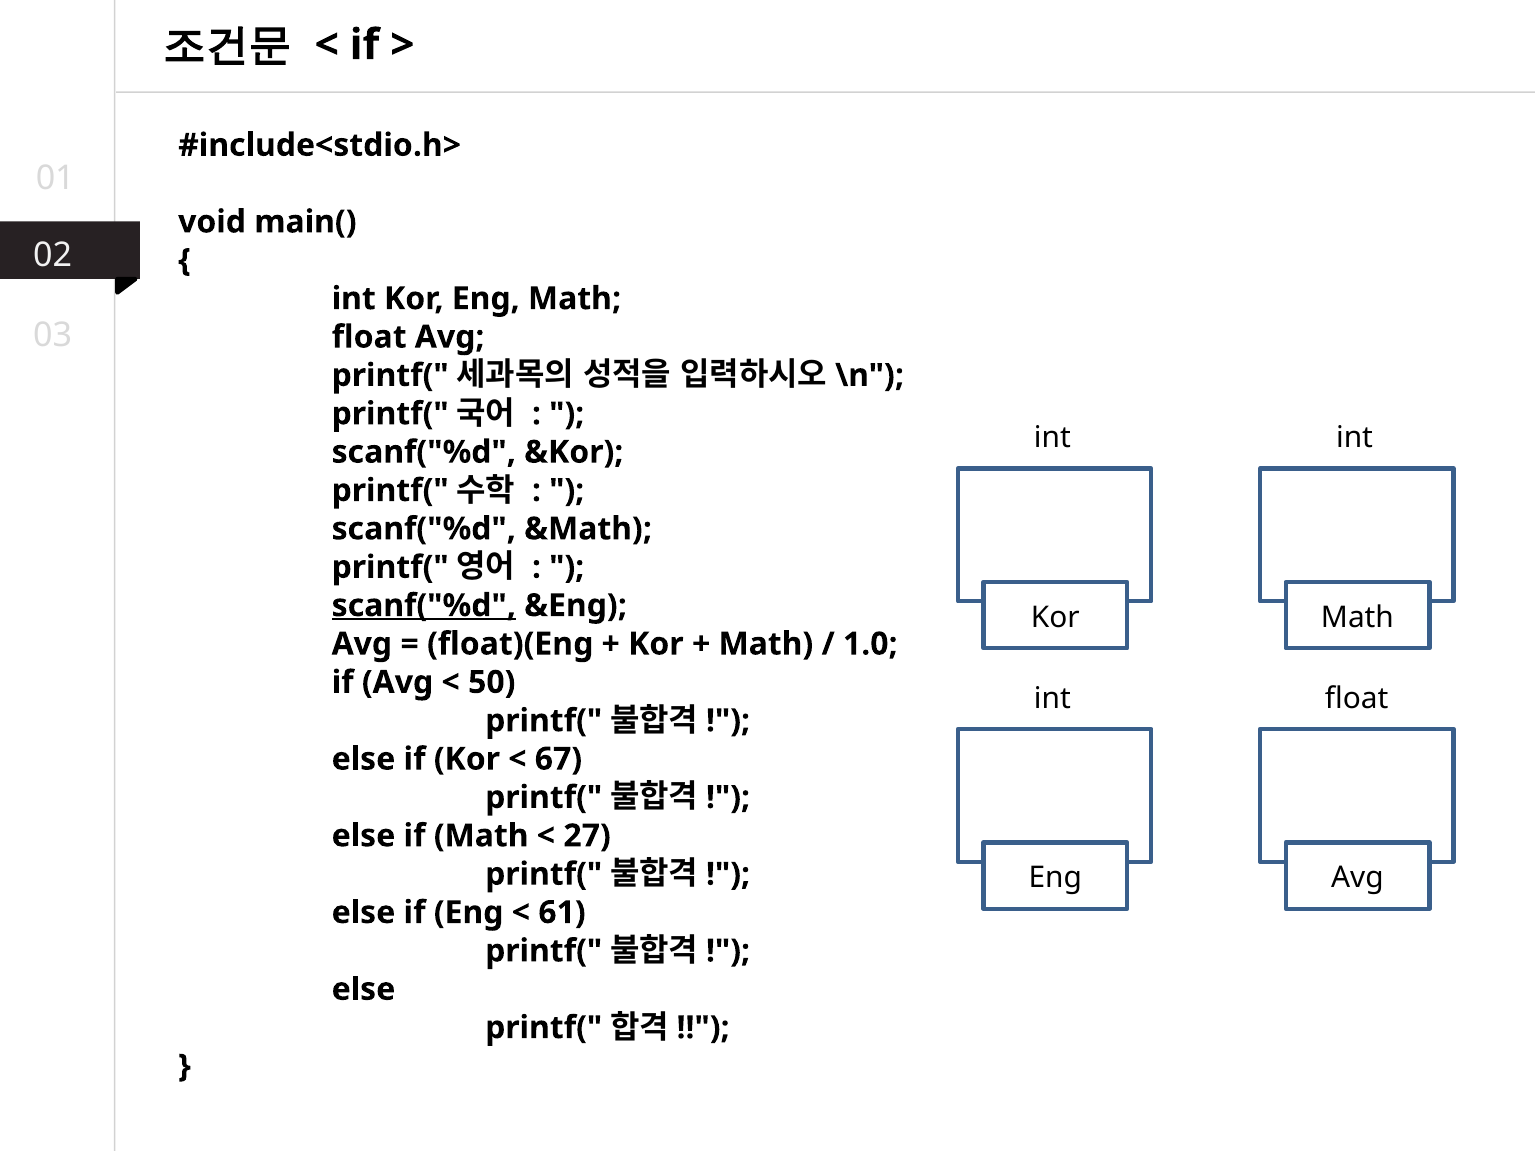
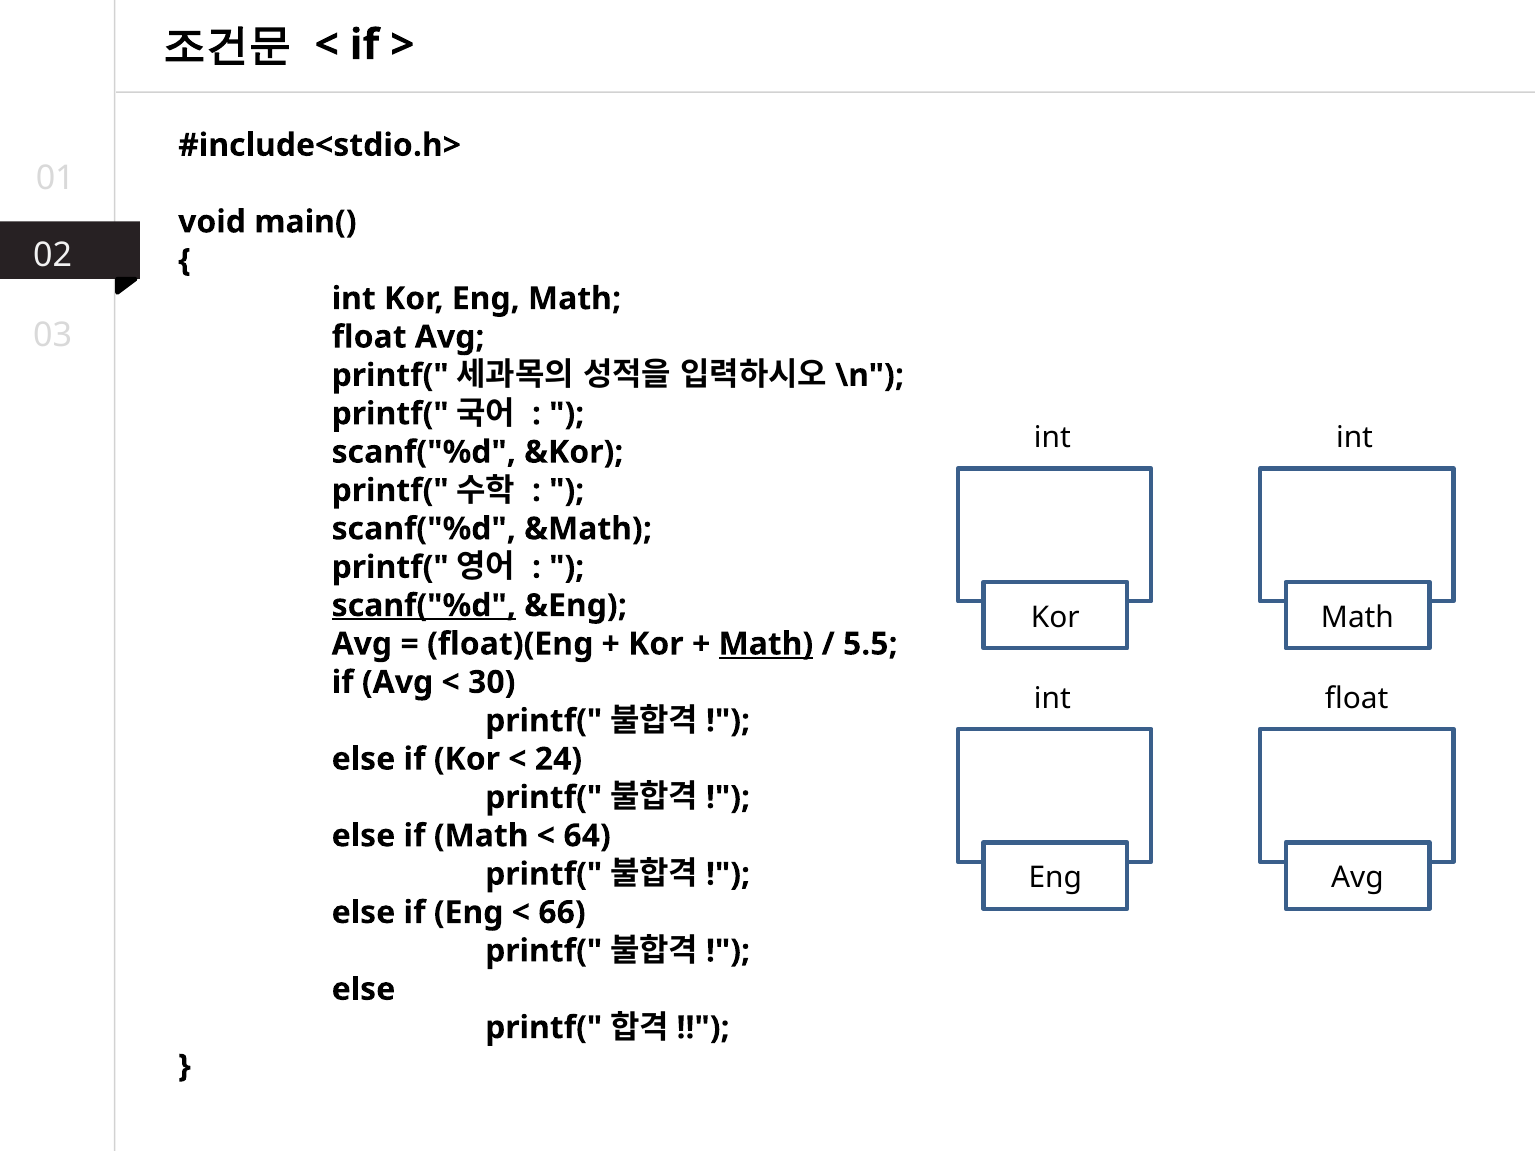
Math underline: none -> present (766, 644)
1.0: 1.0 -> 5.5 (870, 644)
50: 50 -> 30 (492, 682)
67: 67 -> 24 (558, 759)
27: 27 -> 64 (587, 836)
61: 61 -> 66 (562, 913)
